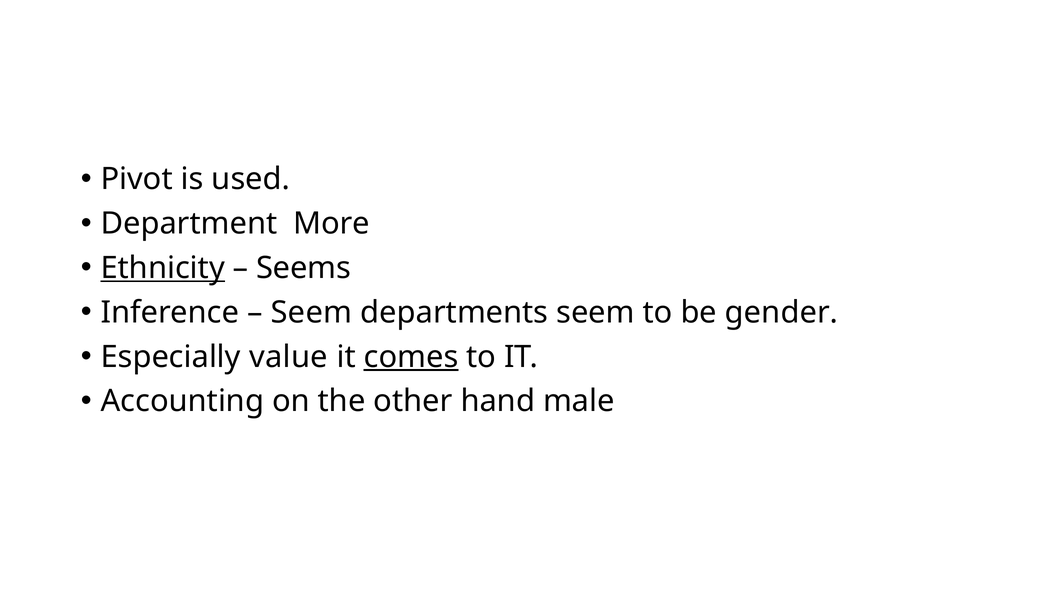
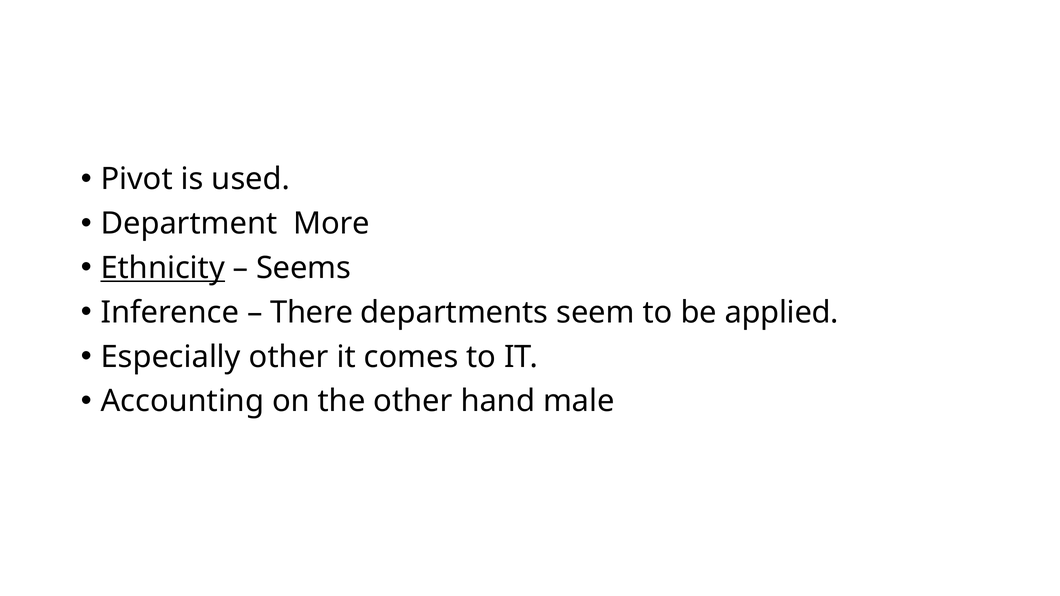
Seem: Seem -> There (312, 313)
gender: gender -> applied (782, 313)
Especially value: value -> other (289, 357)
comes underline: present -> none (411, 357)
